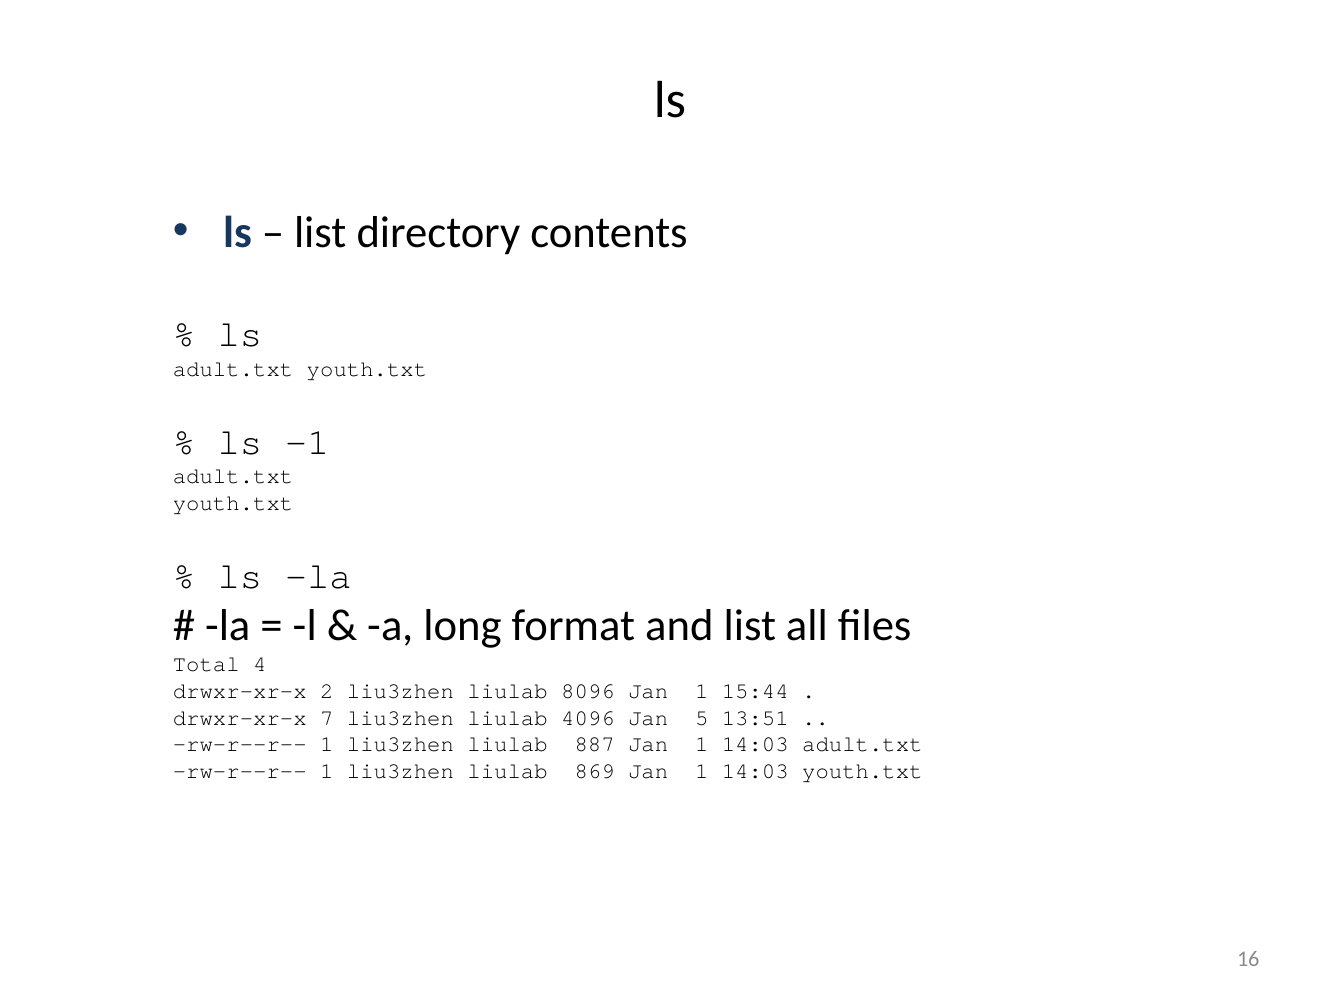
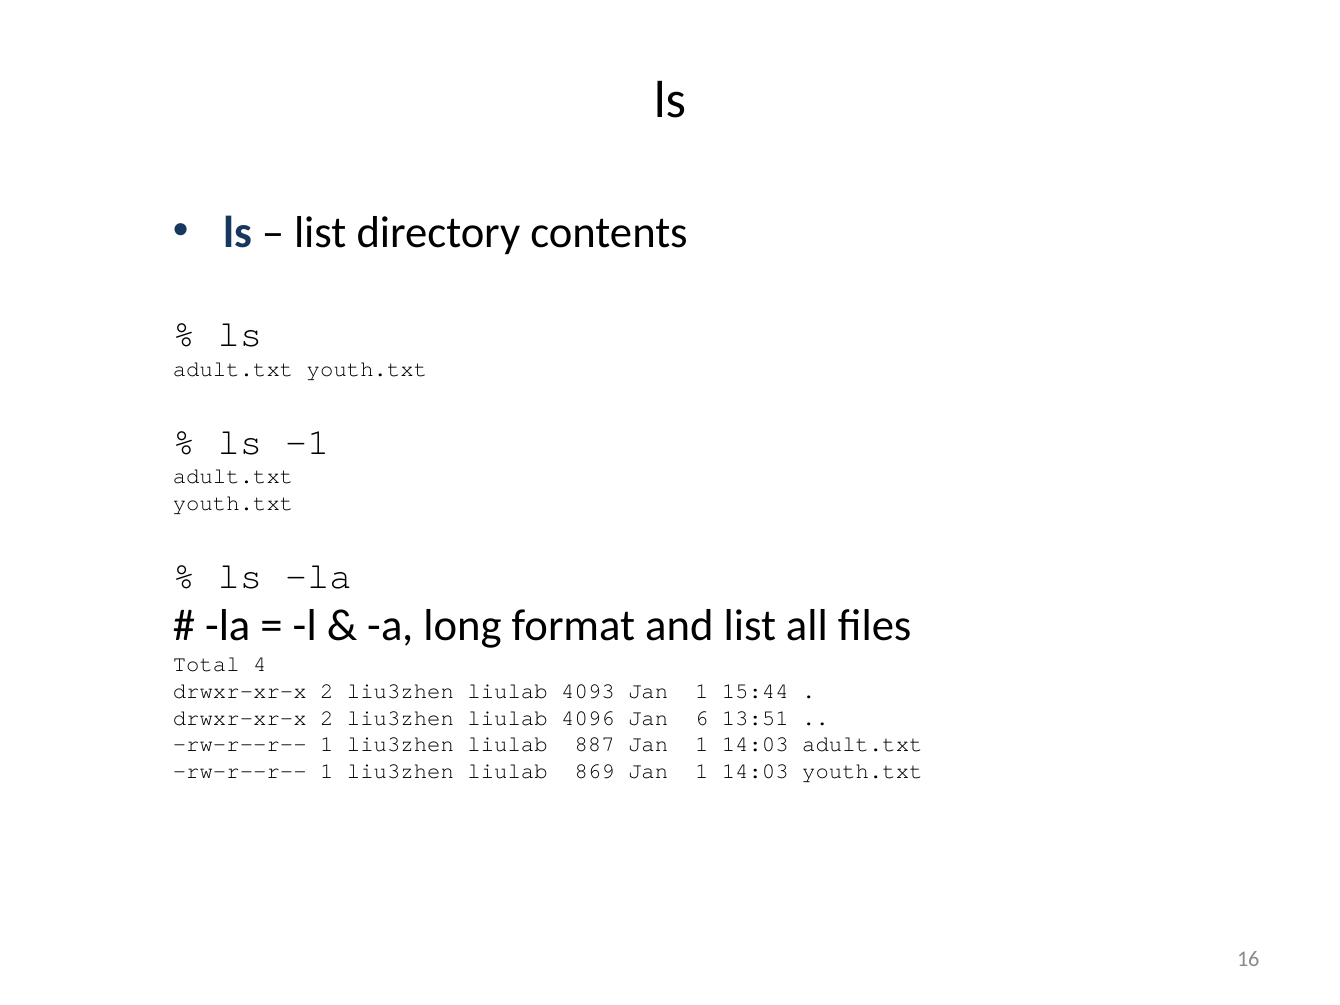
8096: 8096 -> 4093 (588, 691)
7: 7 -> 2 (327, 718)
5: 5 -> 6 (702, 718)
